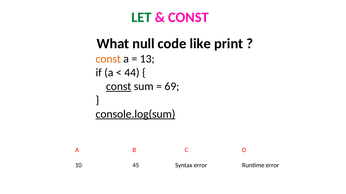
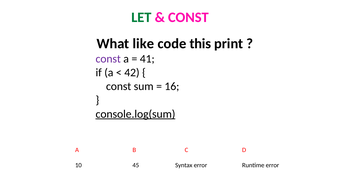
null: null -> like (143, 44)
like: like -> this (200, 44)
const colour: orange -> purple (108, 59)
13: 13 -> 41 (147, 59)
44: 44 -> 42 (132, 73)
const underline: present -> none (119, 87)
69: 69 -> 16 (172, 87)
